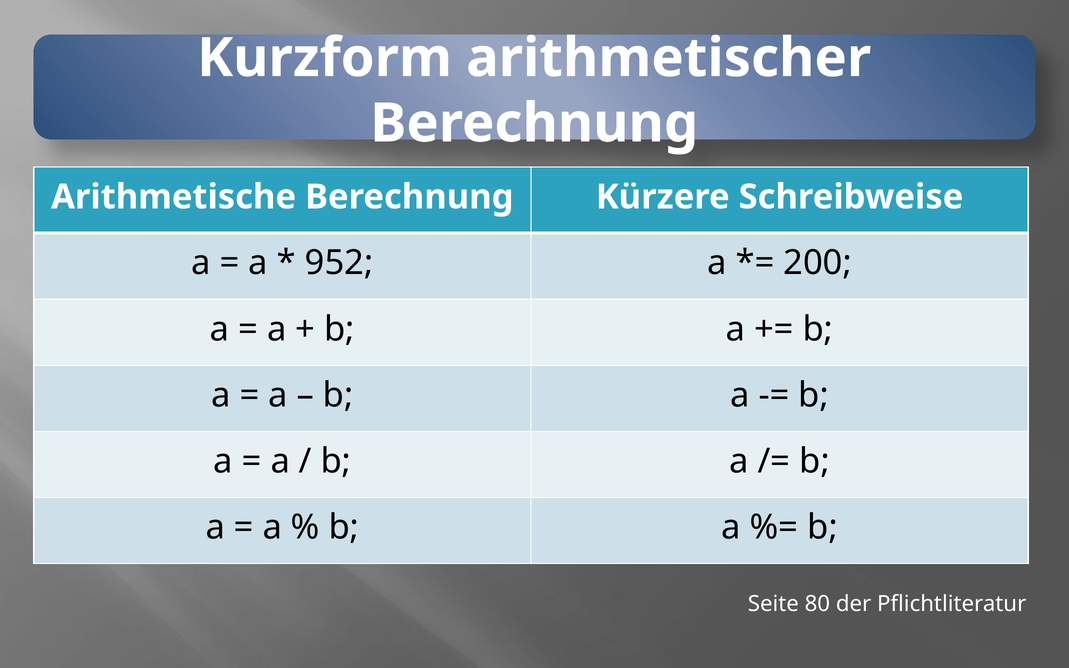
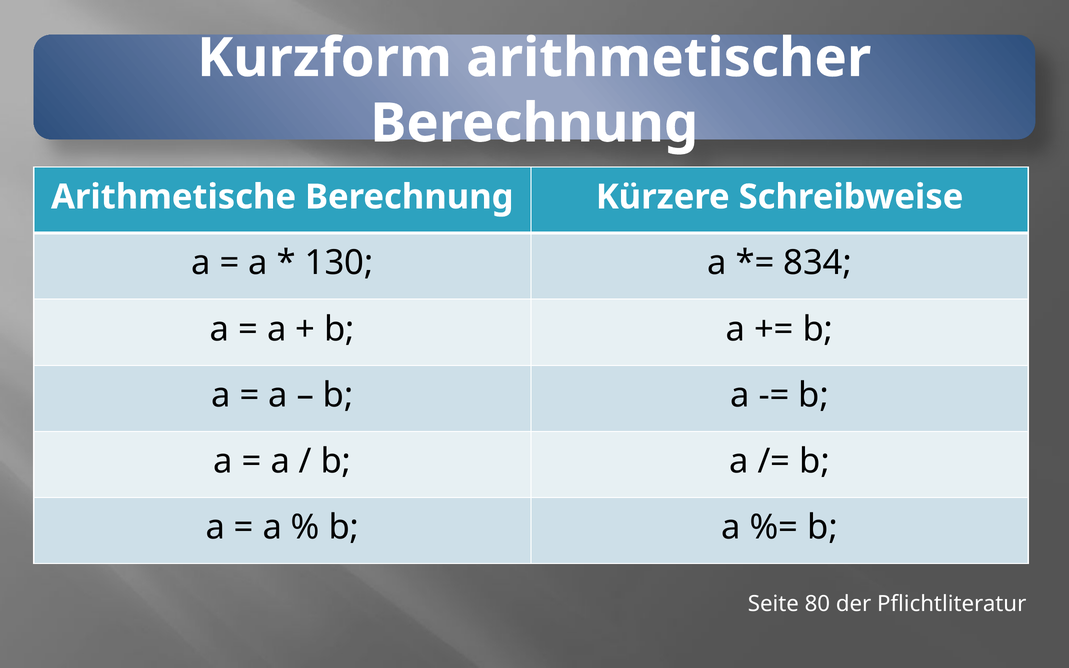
952: 952 -> 130 (339, 263)
200: 200 -> 834 (818, 263)
